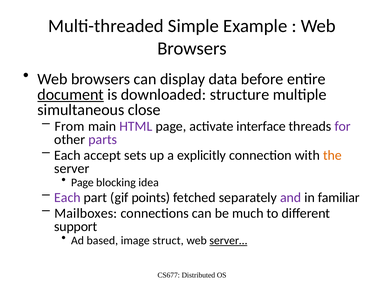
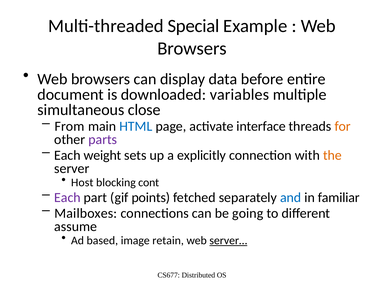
Simple: Simple -> Special (194, 26)
document underline: present -> none (71, 95)
structure: structure -> variables (239, 95)
HTML colour: purple -> blue (136, 126)
for colour: purple -> orange (343, 126)
accept: accept -> weight (102, 155)
Page: Page -> Host (82, 183)
idea: idea -> cont (149, 183)
and colour: purple -> blue (291, 198)
much: much -> going (248, 213)
support: support -> assume (76, 227)
struct: struct -> retain (168, 241)
